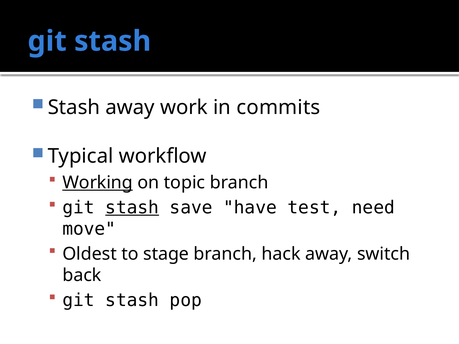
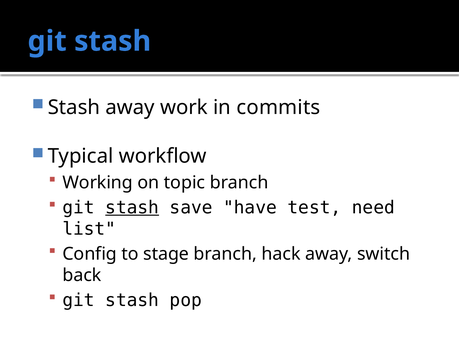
Working underline: present -> none (98, 183)
move: move -> list (89, 229)
Oldest: Oldest -> Config (90, 254)
